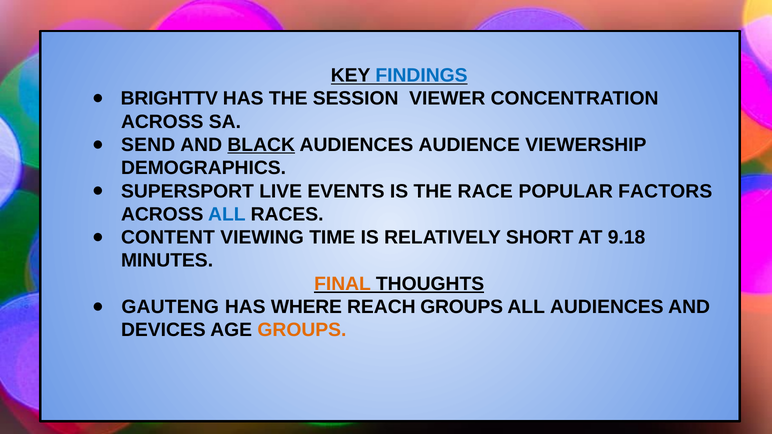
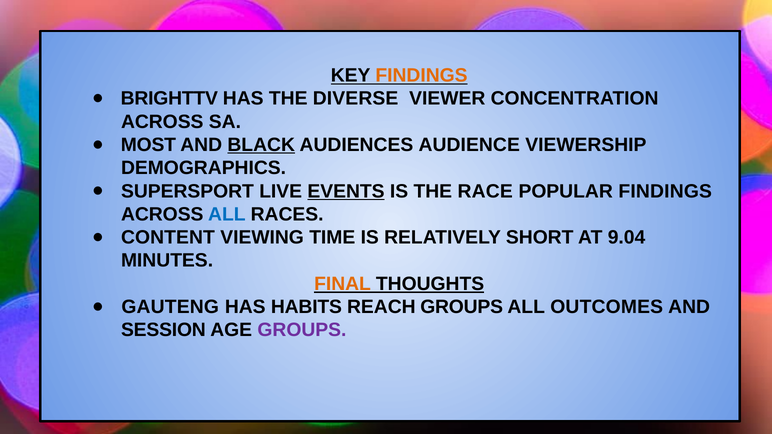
FINDINGS colour: blue -> orange (421, 75)
SESSION: SESSION -> DIVERSE (356, 99)
SEND: SEND -> MOST (148, 145)
EVENTS underline: none -> present (346, 191)
POPULAR FACTORS: FACTORS -> FINDINGS (665, 191)
9.18: 9.18 -> 9.04 (627, 238)
WHERE: WHERE -> HABITS (306, 307)
ALL AUDIENCES: AUDIENCES -> OUTCOMES (607, 307)
DEVICES: DEVICES -> SESSION (163, 330)
GROUPS colour: orange -> purple (302, 330)
